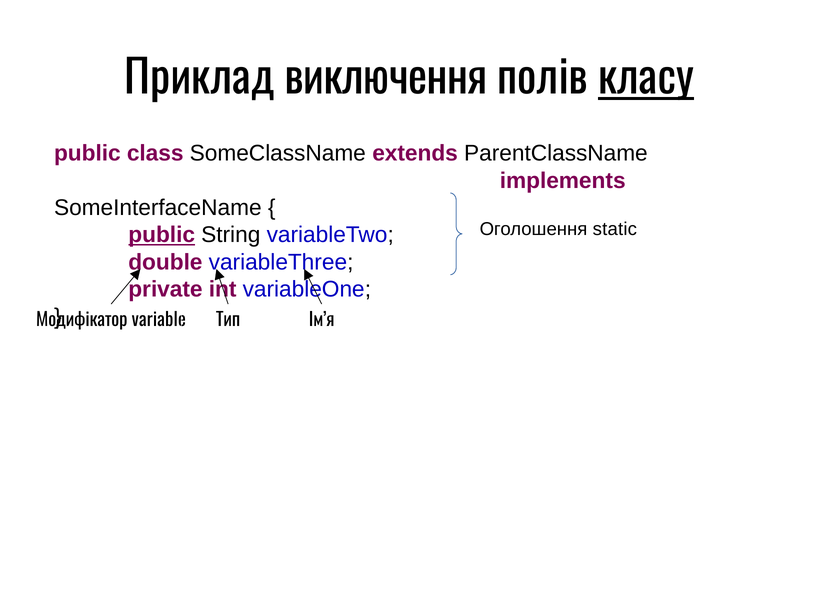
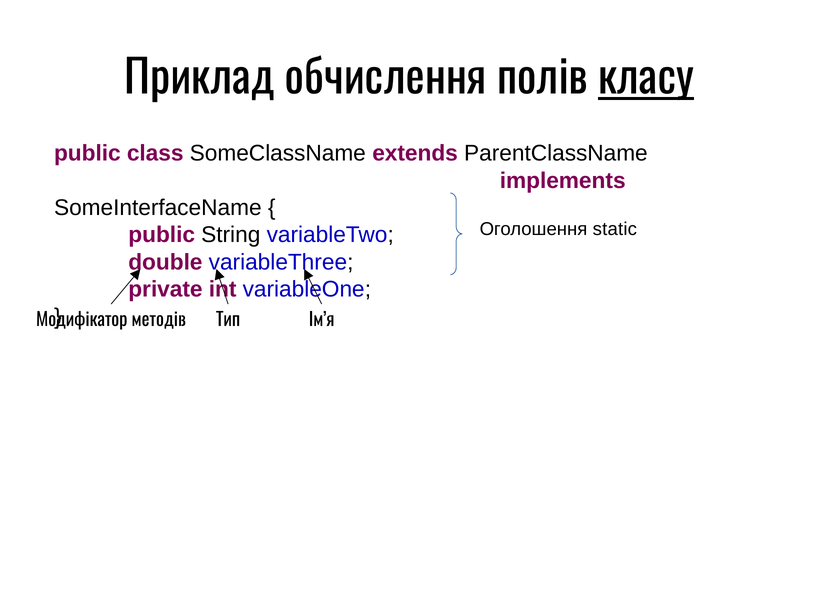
виключення: виключення -> обчислення (386, 79)
public underline: present -> none (162, 235)
variable: variable -> методів (159, 320)
